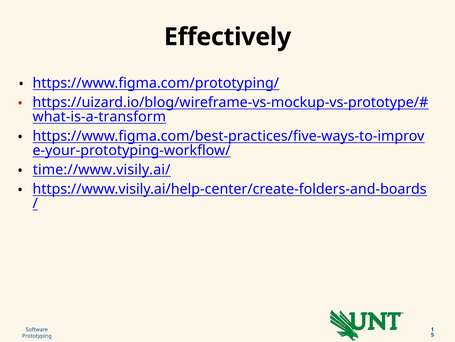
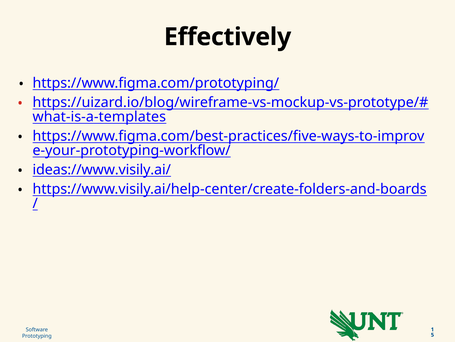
what-is-a-transform: what-is-a-transform -> what-is-a-templates (99, 117)
time://www.visily.ai/: time://www.visily.ai/ -> ideas://www.visily.ai/ (102, 169)
